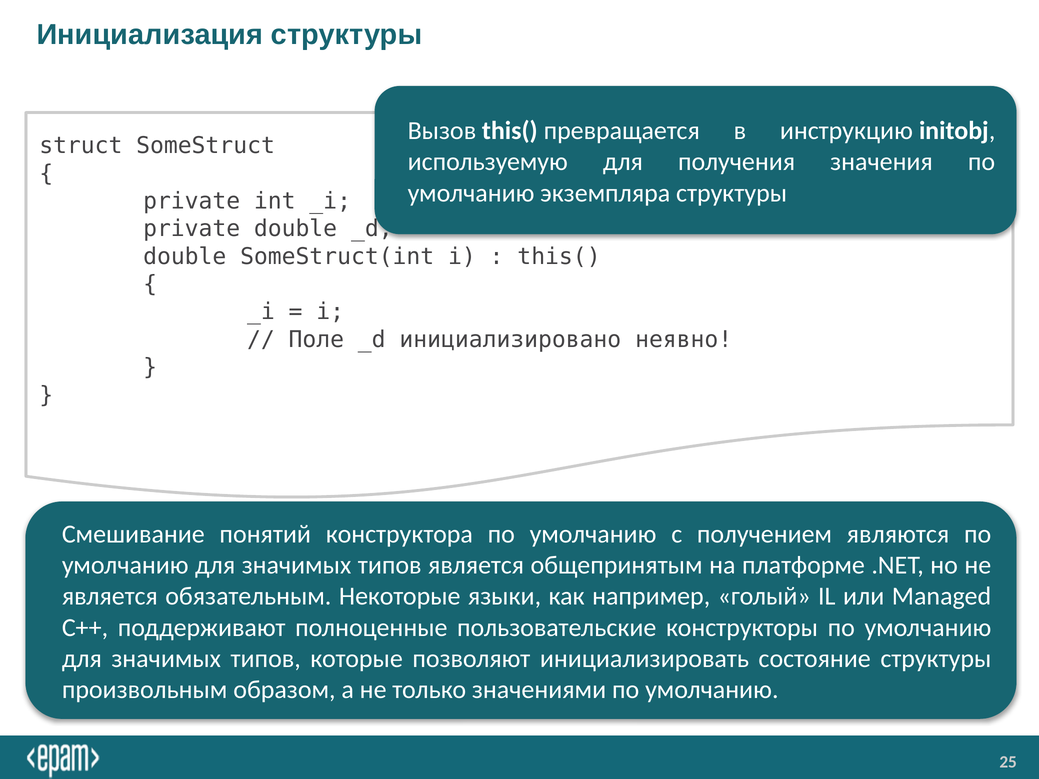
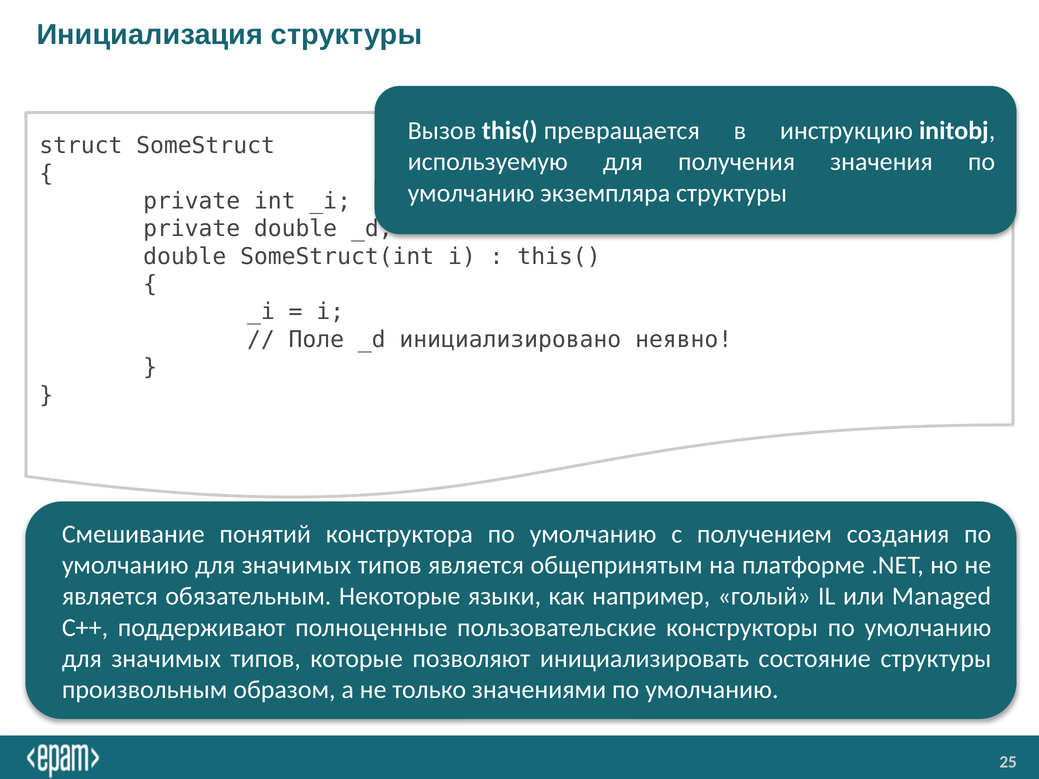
являются: являются -> создания (898, 534)
